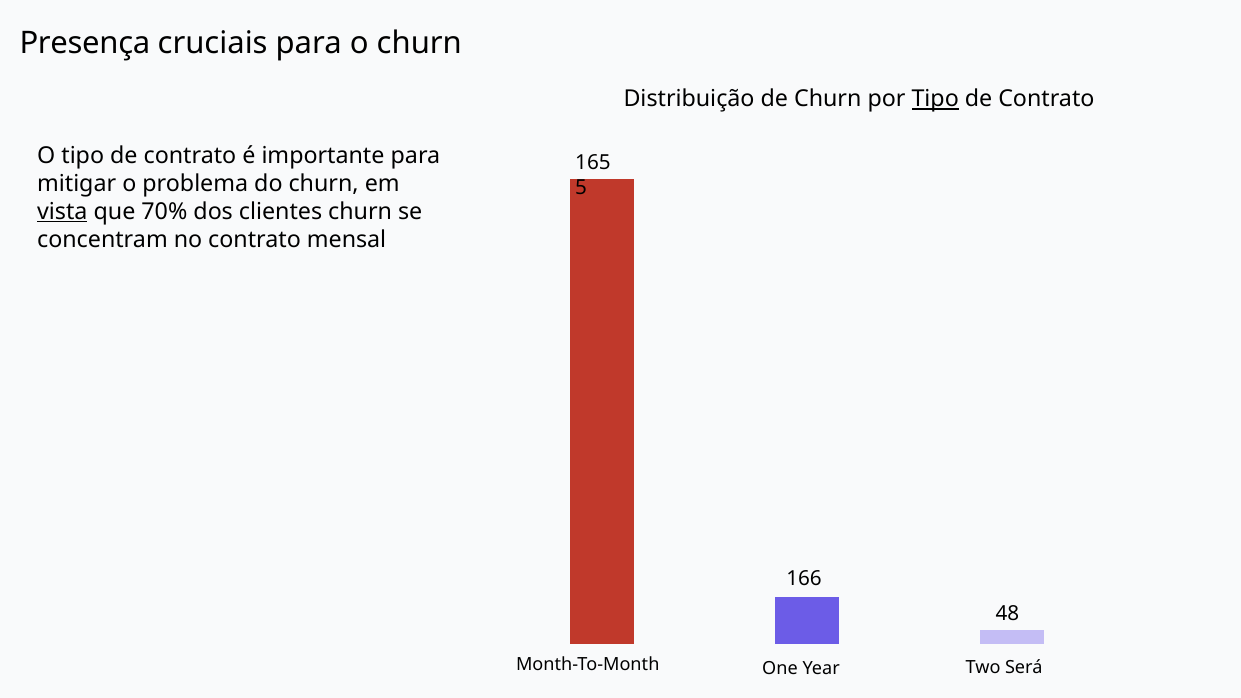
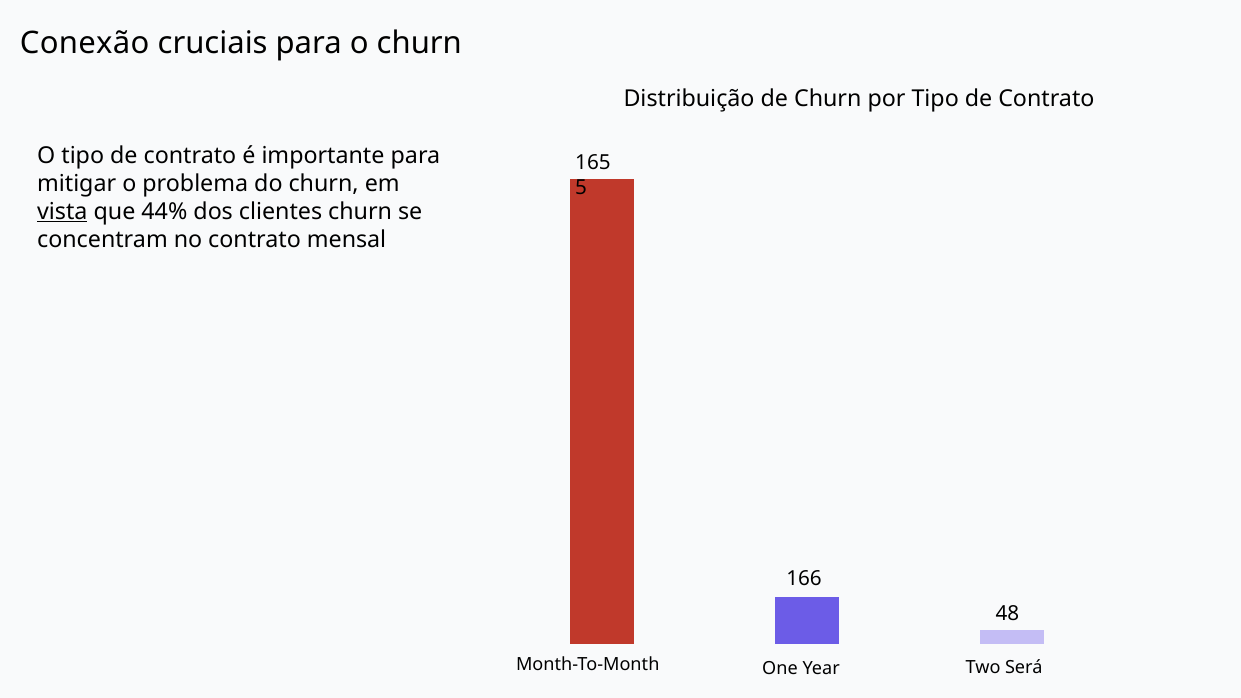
Presença: Presença -> Conexão (85, 43)
Tipo underline: present -> none (935, 99)
70%: 70% -> 44% (164, 212)
